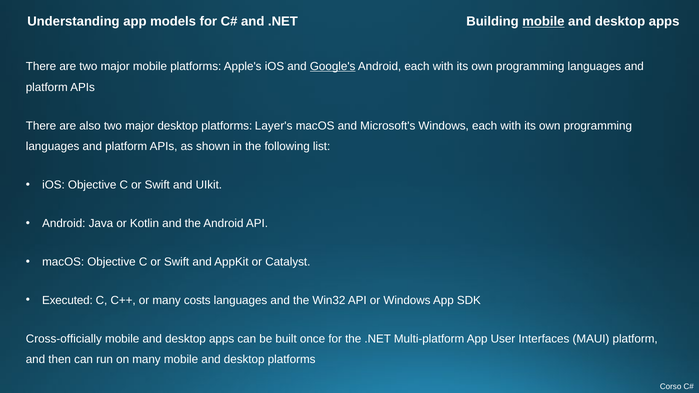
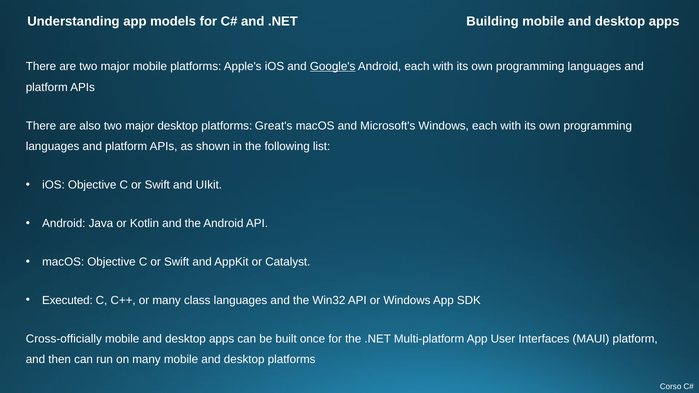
mobile underline: present -> none (543, 22)
Layer's: Layer's -> Great's (274, 126)
costs: costs -> class (197, 300)
